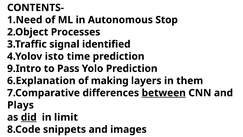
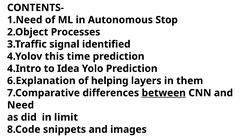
isto: isto -> this (54, 56)
9.Intro: 9.Intro -> 4.Intro (24, 68)
Pass: Pass -> Idea (68, 68)
making: making -> helping (110, 81)
Plays: Plays -> Need (21, 105)
did underline: present -> none (29, 117)
